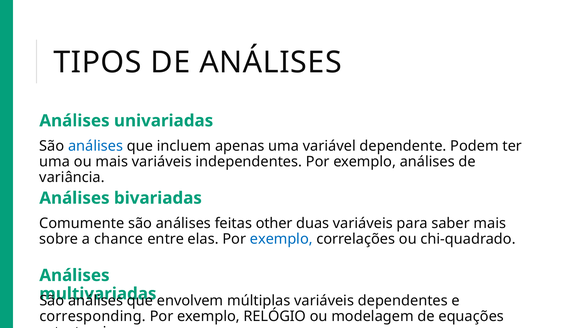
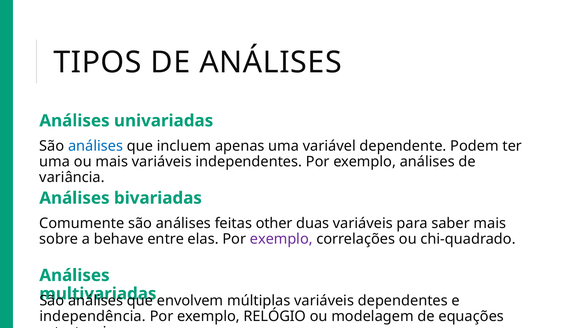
chance: chance -> behave (119, 239)
exemplo colour: blue -> purple (281, 239)
corresponding: corresponding -> independência (93, 316)
